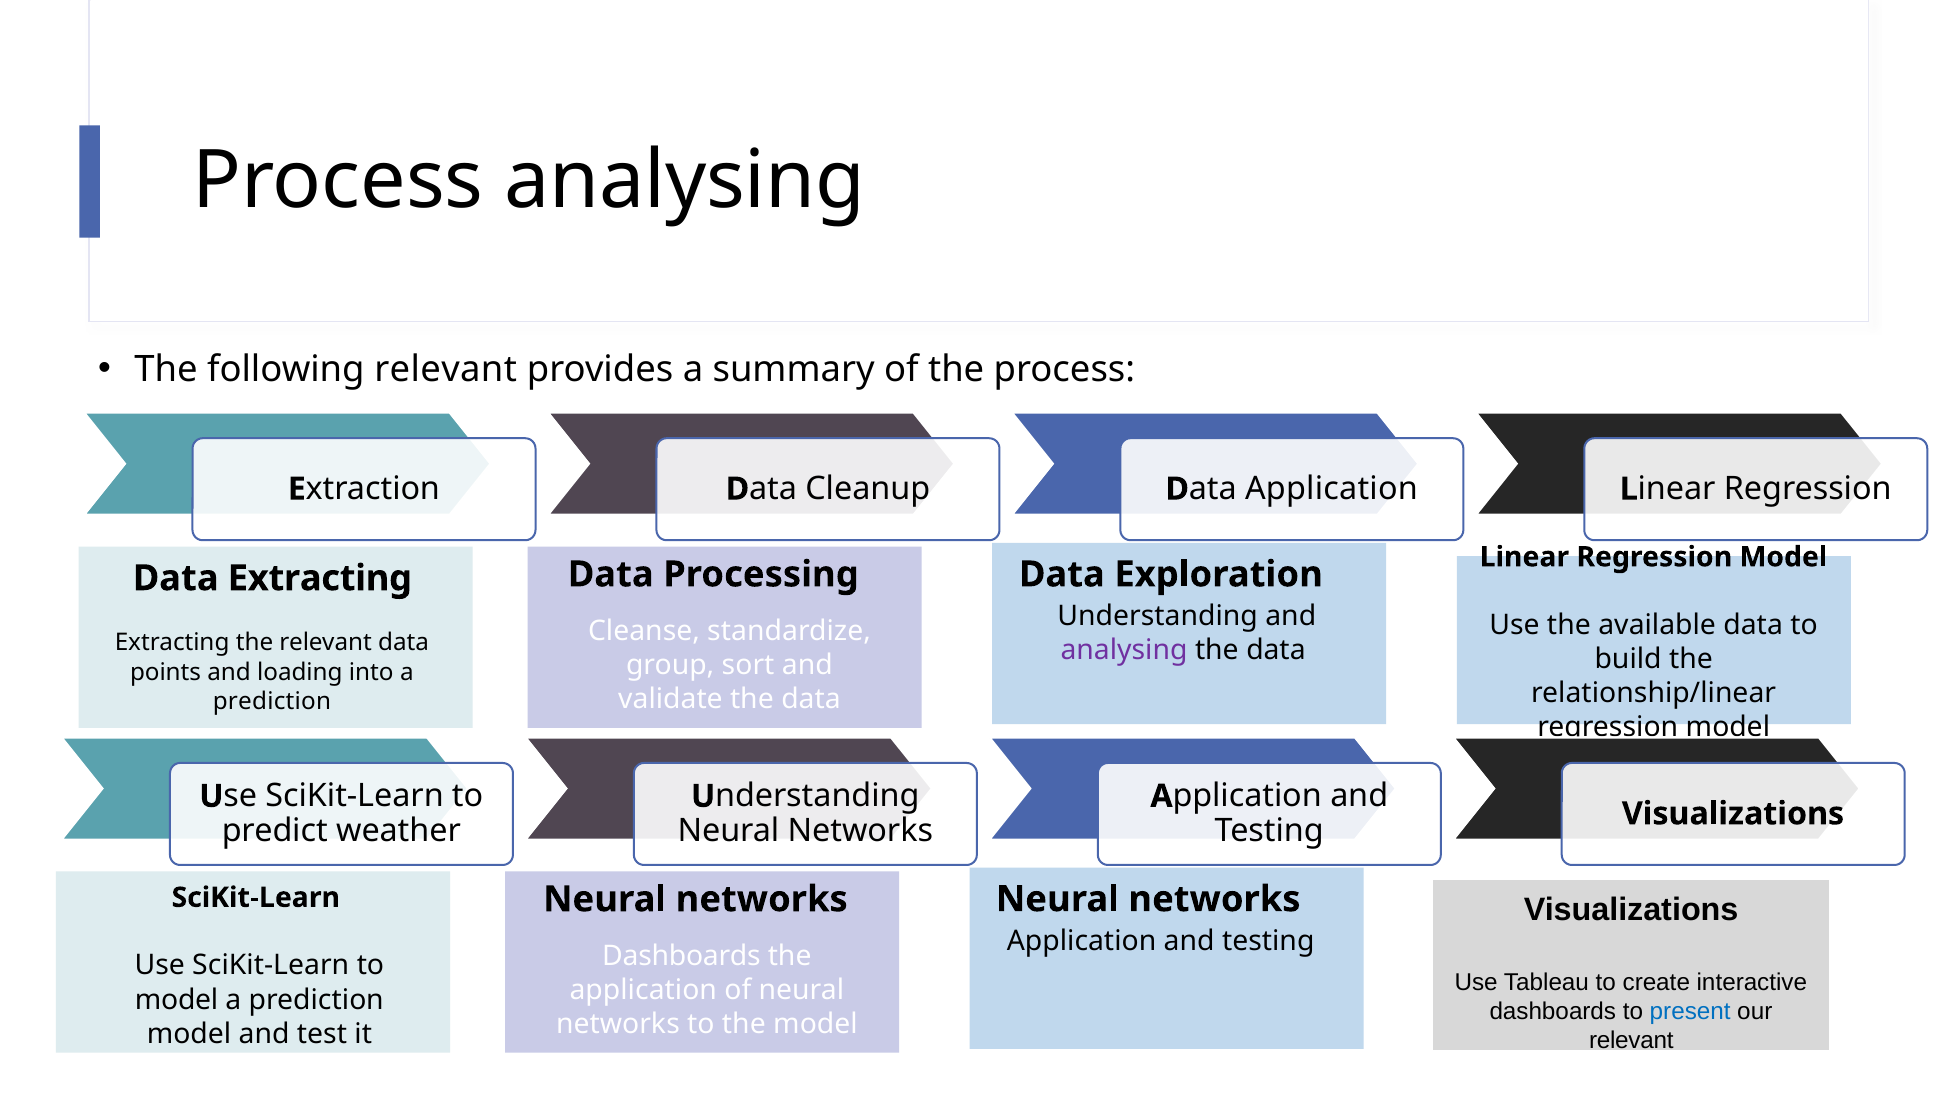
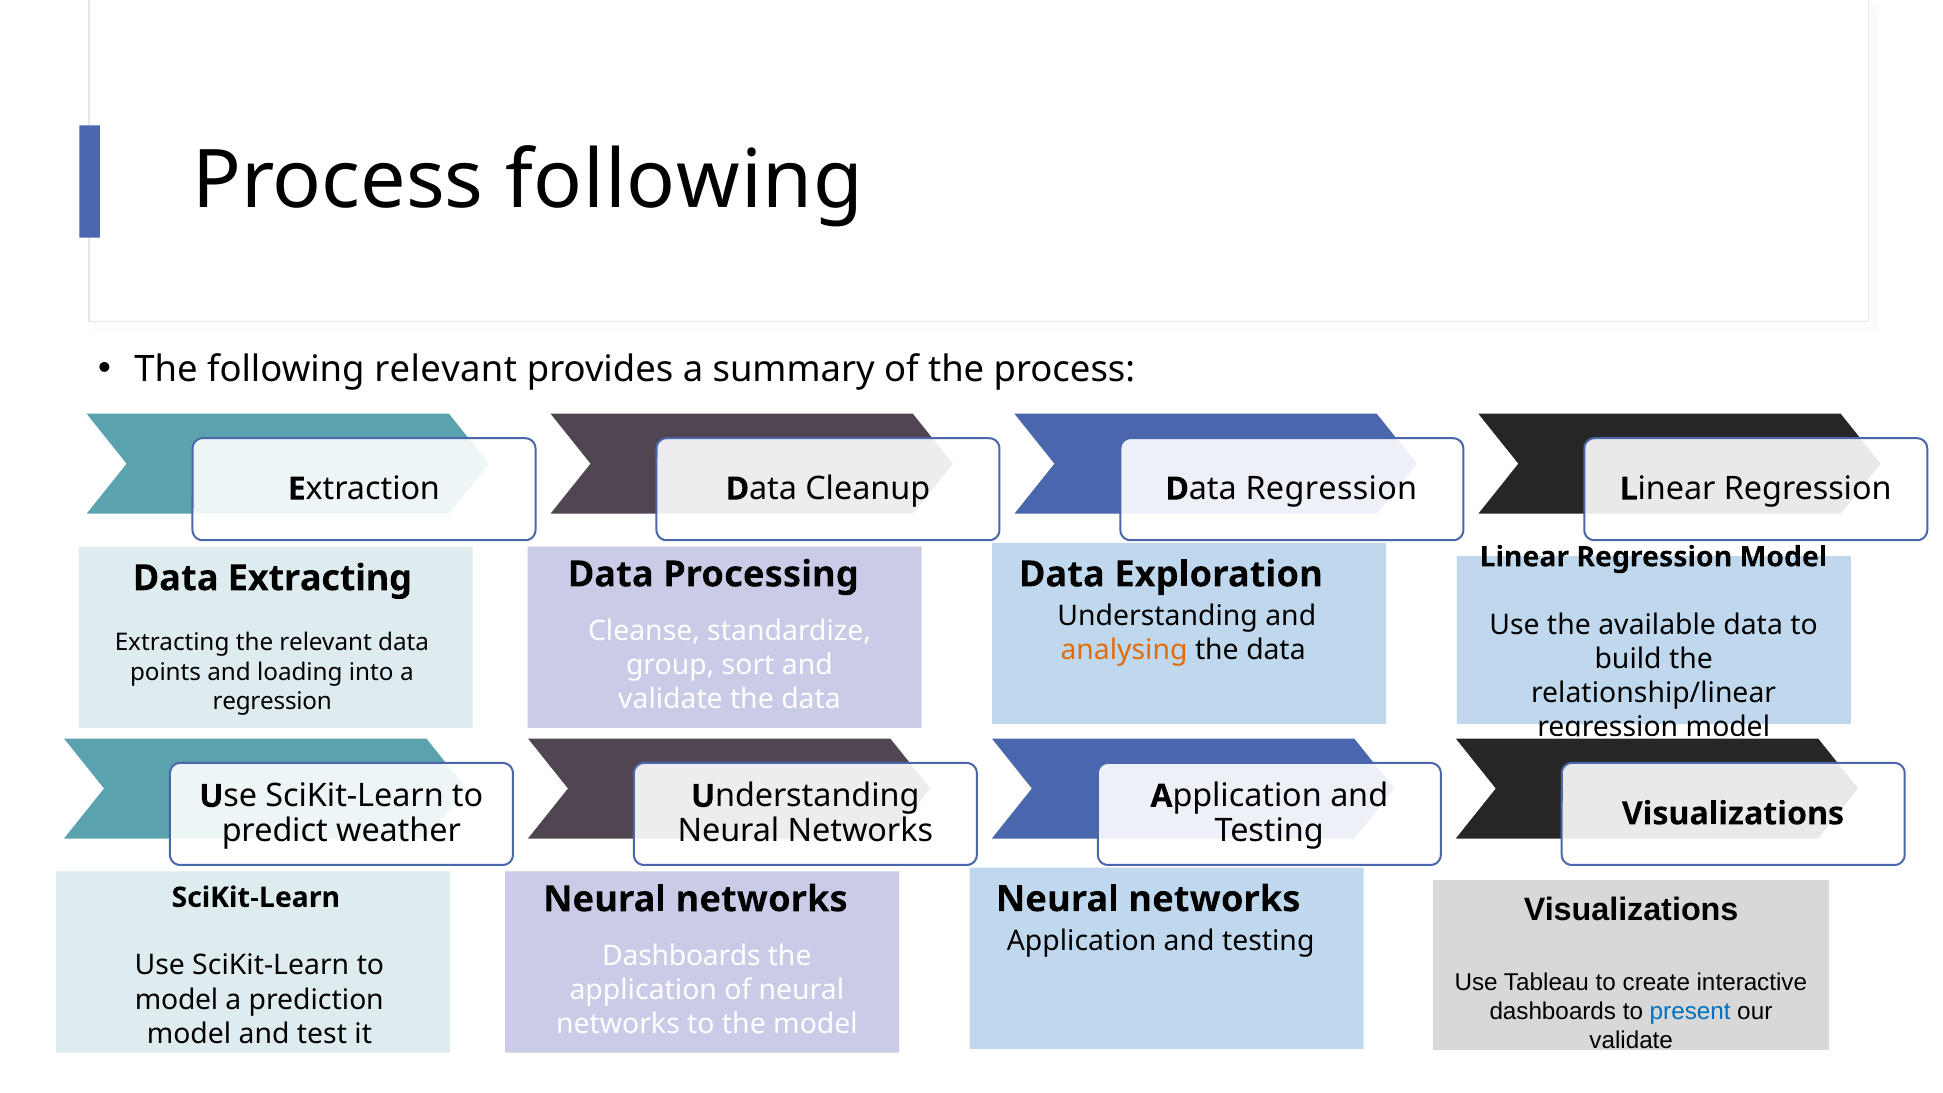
Process analysing: analysing -> following (684, 181)
Data Application: Application -> Regression (1331, 489)
analysing colour: purple -> orange (1124, 650)
prediction: prediction -> regression (272, 701)
relevant: relevant -> validate (1631, 1040)
